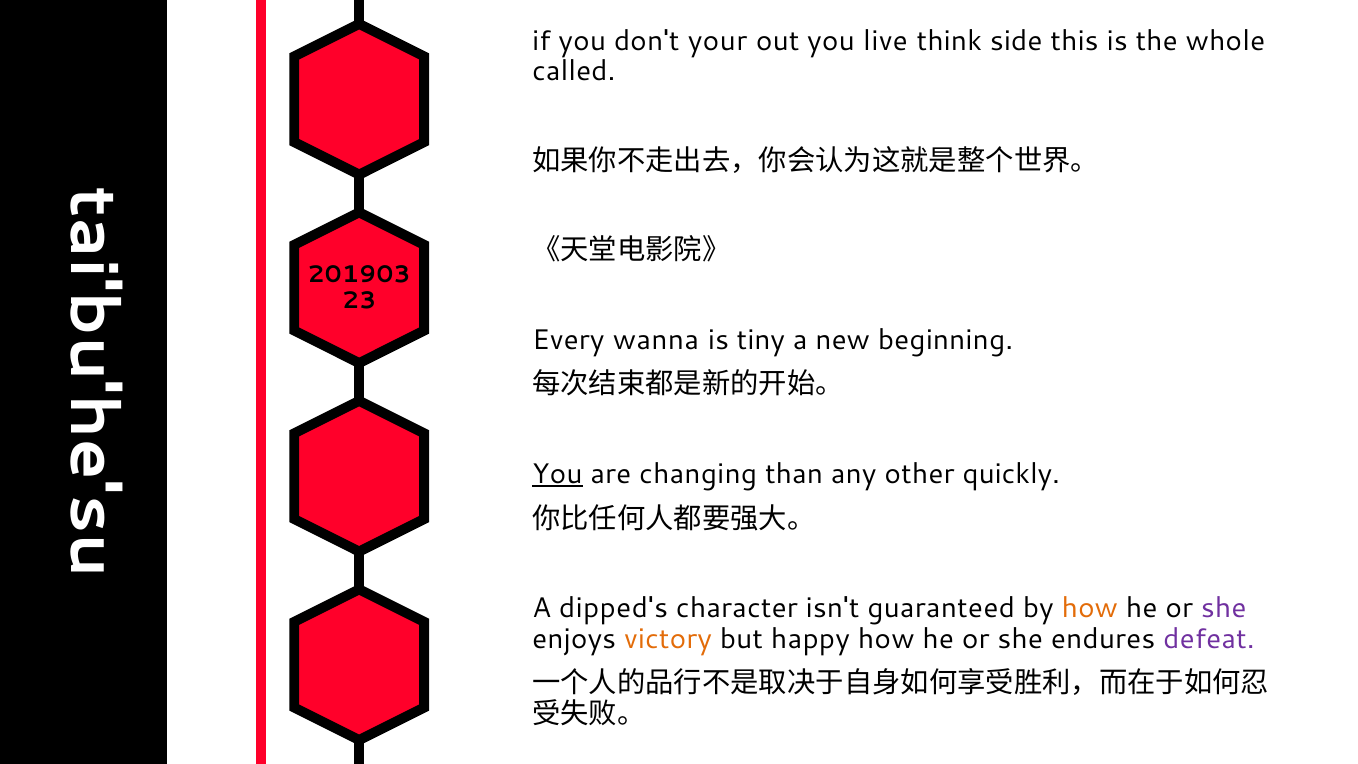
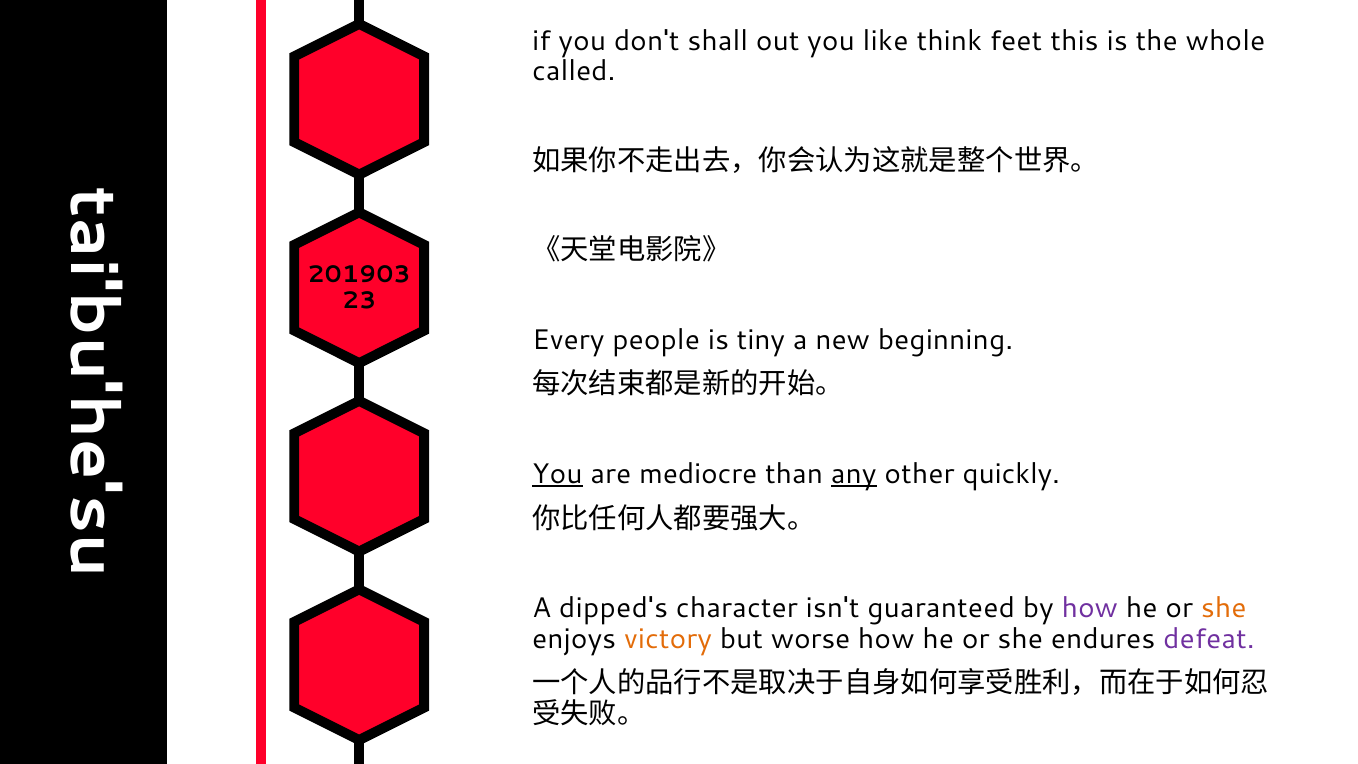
your: your -> shall (718, 41)
live: live -> like (886, 41)
side: side -> feet (1016, 41)
wanna: wanna -> people (656, 340)
changing: changing -> mediocre (698, 474)
any underline: none -> present (854, 474)
how colour: orange -> purple (1090, 608)
she colour: purple -> orange (1224, 608)
happy: happy -> worse (811, 639)
